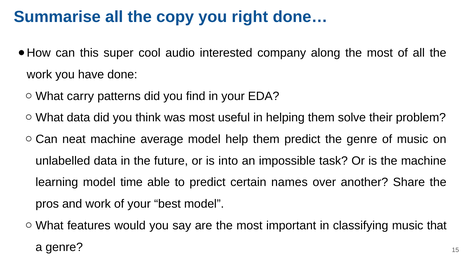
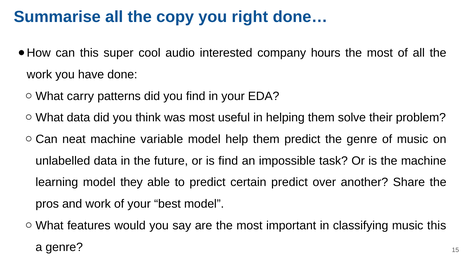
along: along -> hours (326, 53)
average: average -> variable (162, 139)
is into: into -> find (228, 161)
time: time -> they (132, 183)
certain names: names -> predict (289, 183)
music that: that -> this (437, 226)
